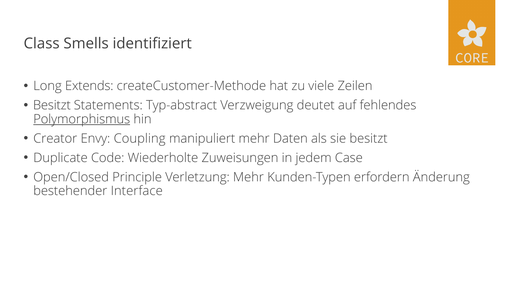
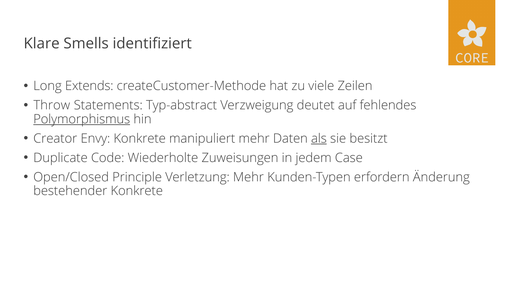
Class: Class -> Klare (42, 43)
Besitzt: Besitzt -> Throw (52, 105)
Envy Coupling: Coupling -> Konkrete (140, 138)
als underline: none -> present (319, 138)
bestehender Interface: Interface -> Konkrete (137, 191)
